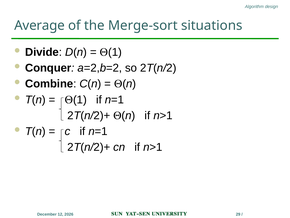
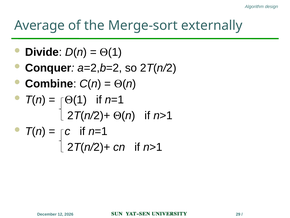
situations: situations -> externally (212, 25)
